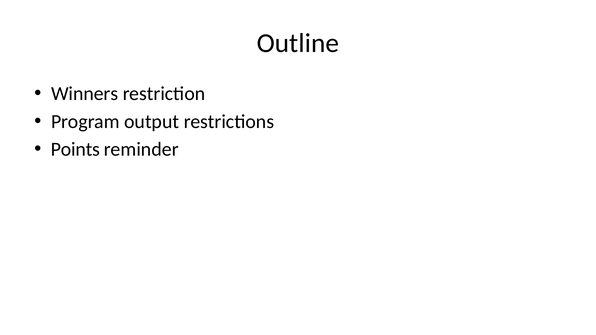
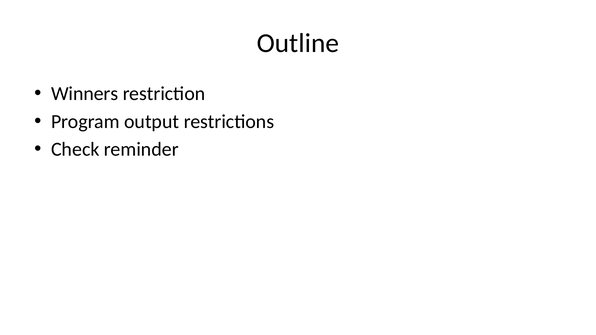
Points: Points -> Check (75, 149)
